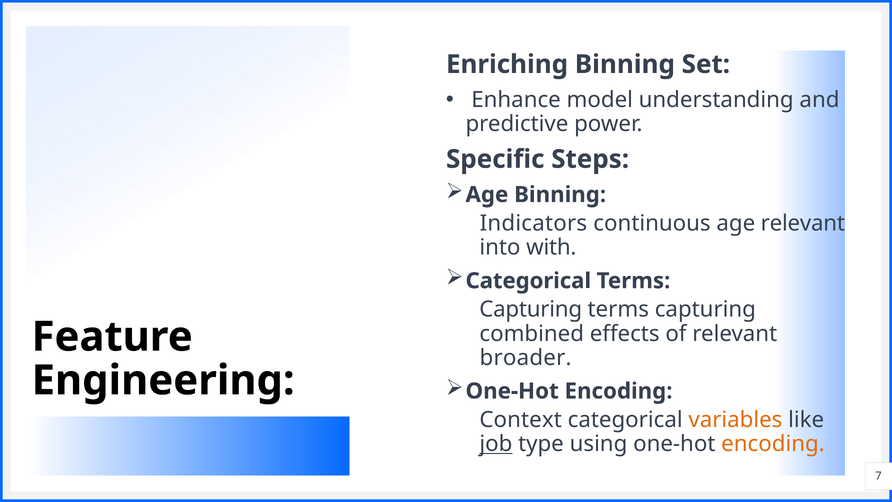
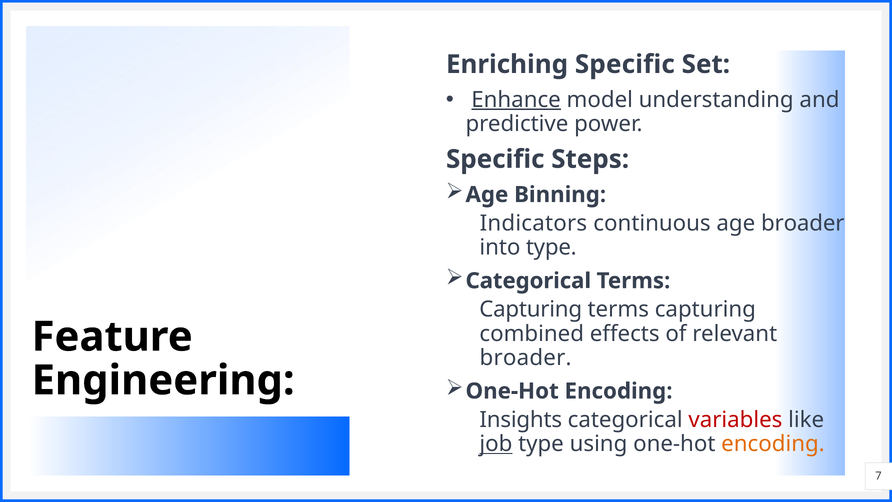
Enriching Binning: Binning -> Specific (625, 64)
Enhance underline: none -> present (516, 100)
age relevant: relevant -> broader (803, 223)
into with: with -> type (551, 247)
Context: Context -> Insights (521, 420)
variables colour: orange -> red (735, 420)
